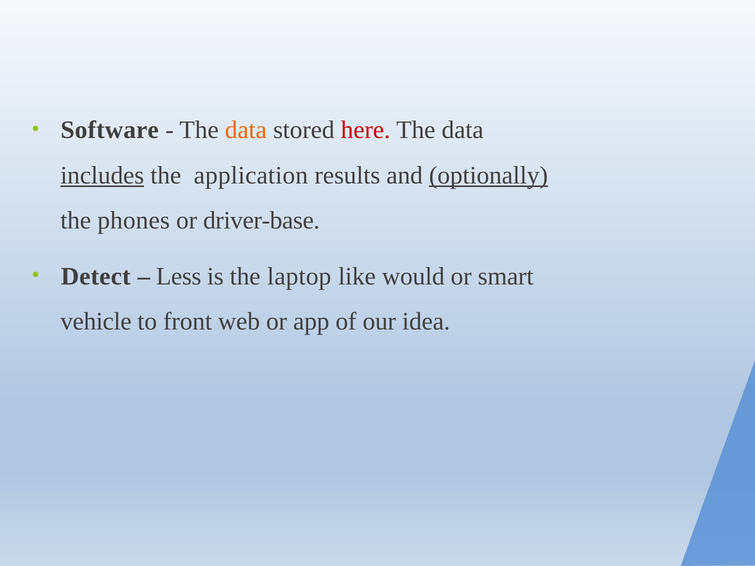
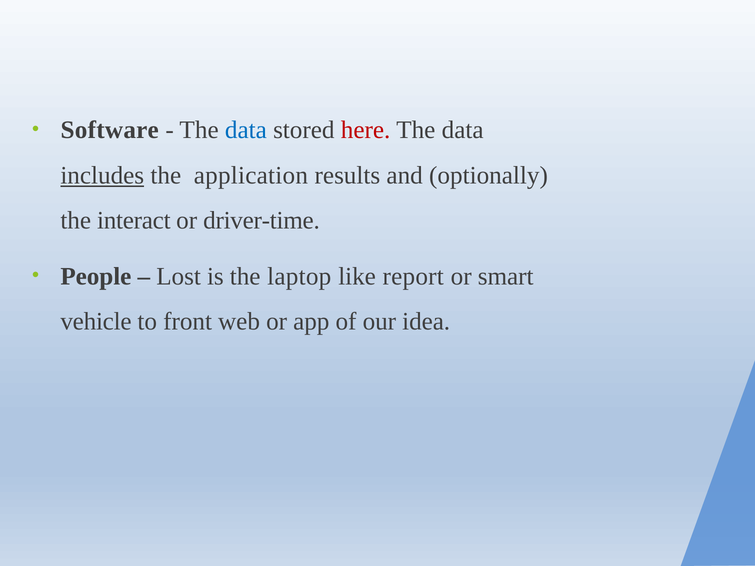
data colour: orange -> blue (246, 130)
optionally underline: present -> none (489, 175)
phones: phones -> interact (134, 221)
driver-base: driver-base -> driver-time (261, 221)
Detect: Detect -> People (96, 276)
Less: Less -> Lost (179, 276)
would: would -> report (413, 276)
